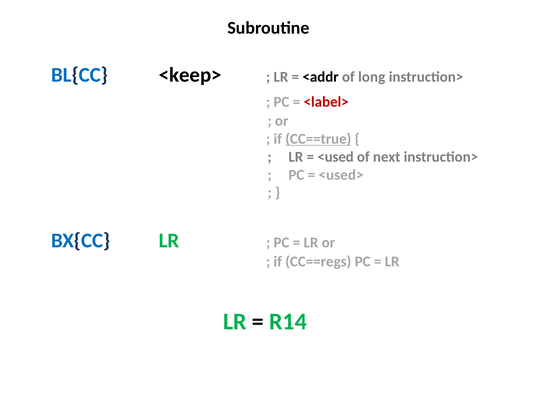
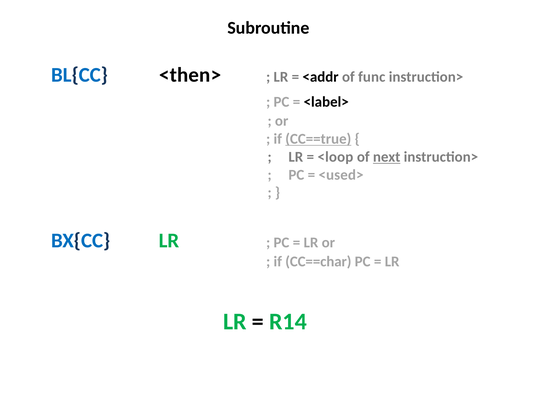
<keep>: <keep> -> <then> (190, 75)
long: long -> func (372, 77)
<label> colour: red -> black (326, 102)
<used: <used -> <loop (335, 157)
next underline: none -> present (387, 157)
CC==regs: CC==regs -> CC==char (318, 262)
